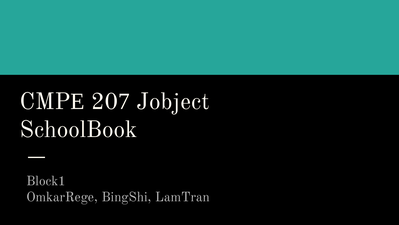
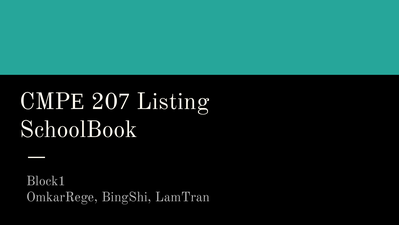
Jobject: Jobject -> Listing (173, 101)
